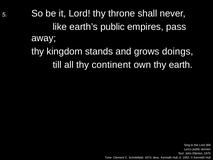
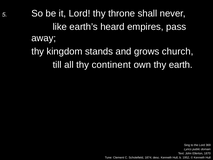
earth’s public: public -> heard (112, 27)
doings: doings -> church (178, 51)
